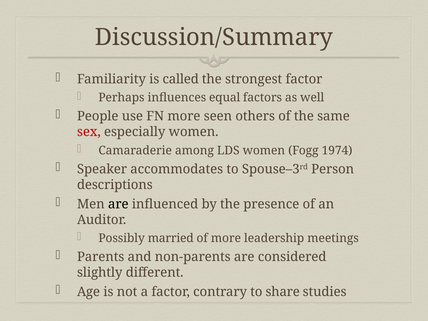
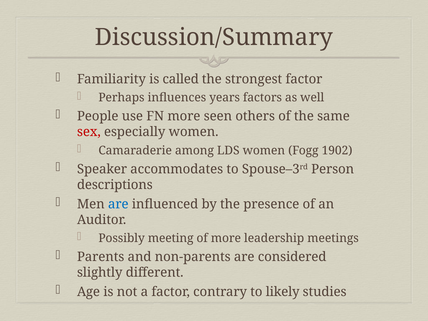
equal: equal -> years (225, 98)
1974: 1974 -> 1902 (337, 150)
are colour: black -> blue (118, 204)
married: married -> meeting (171, 238)
share: share -> likely (283, 292)
